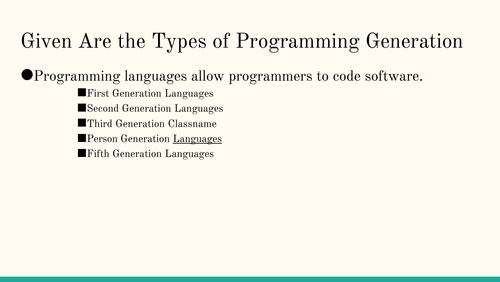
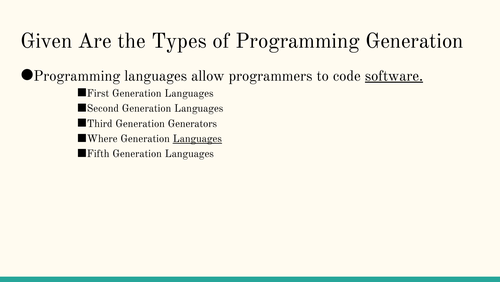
software underline: none -> present (394, 76)
Classname: Classname -> Generators (192, 123)
Person: Person -> Where (102, 138)
